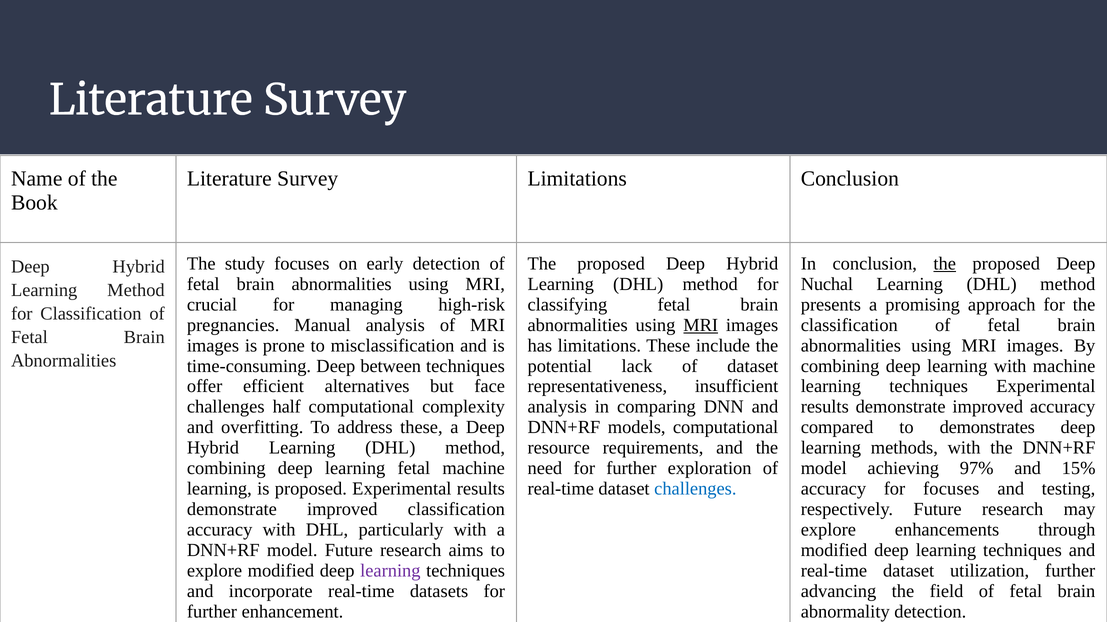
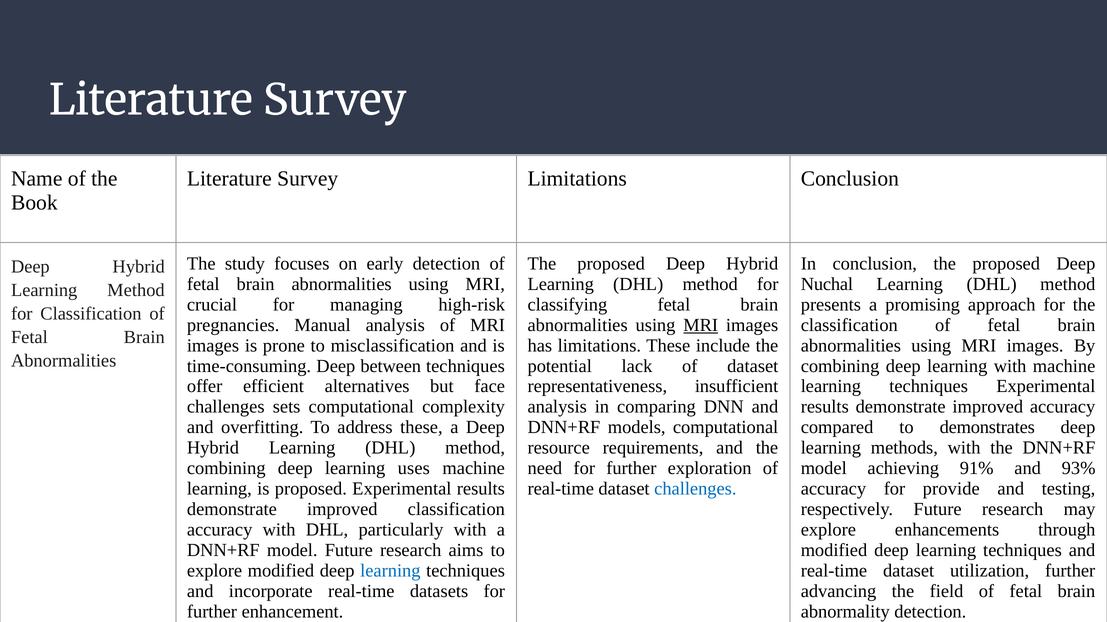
the underline: present -> none (945, 264)
half: half -> sets (287, 407)
learning fetal: fetal -> uses (414, 469)
97%: 97% -> 91% (977, 469)
15%: 15% -> 93% (1079, 469)
for focuses: focuses -> provide (951, 489)
learning colour: purple -> blue (390, 571)
